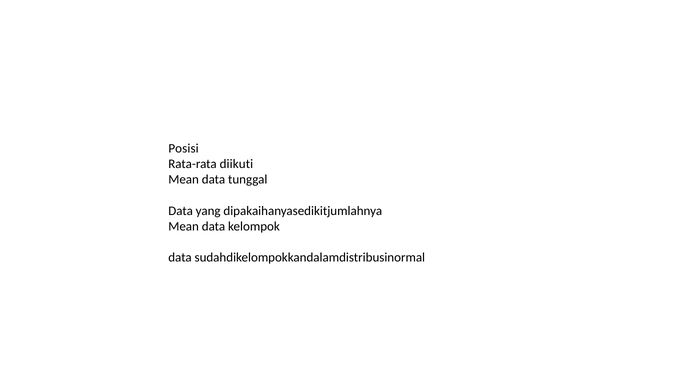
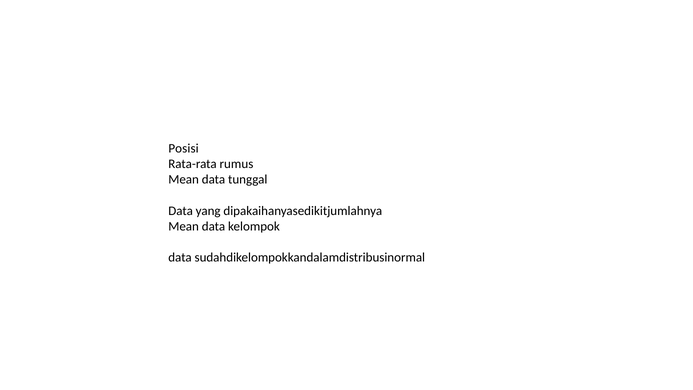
diikuti: diikuti -> rumus (236, 164)
